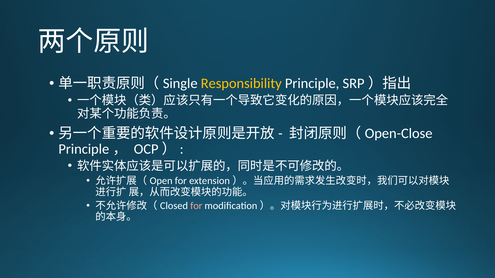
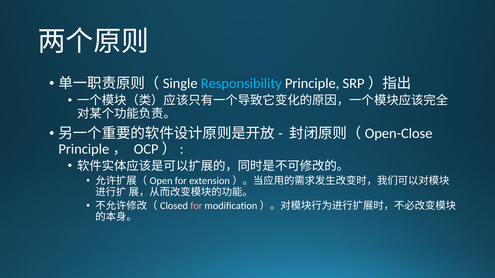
Responsibility colour: yellow -> light blue (241, 84)
